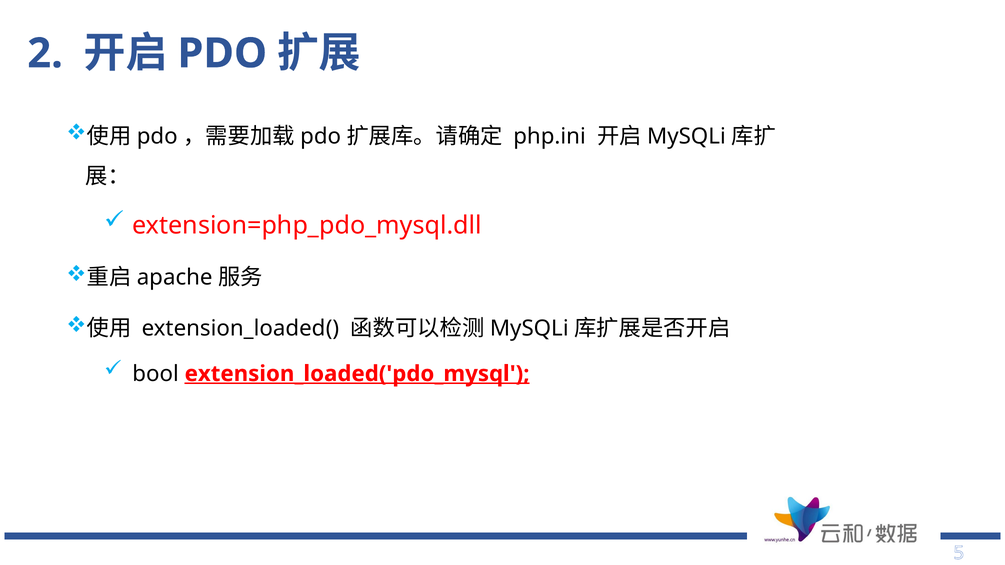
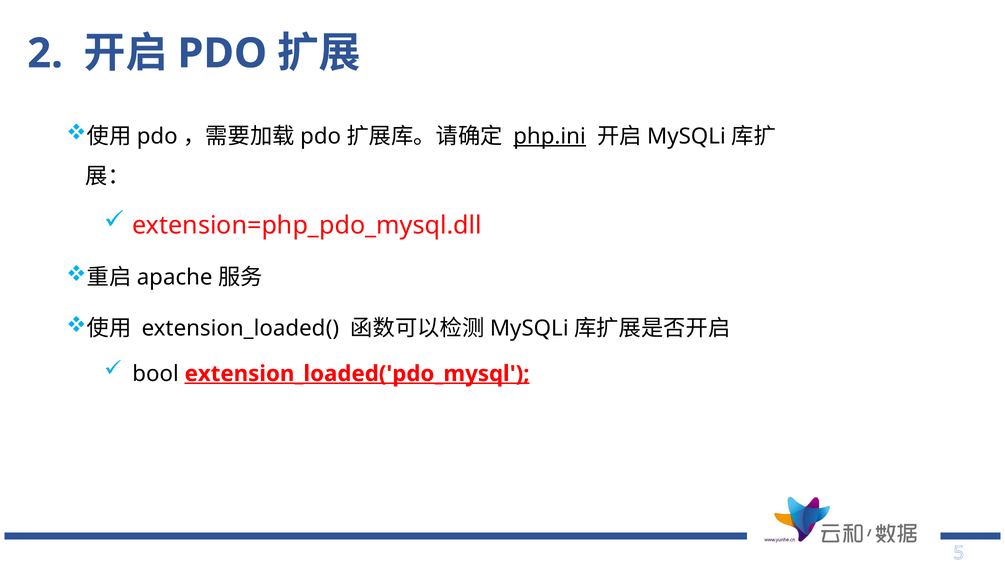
php.ini underline: none -> present (550, 136)
